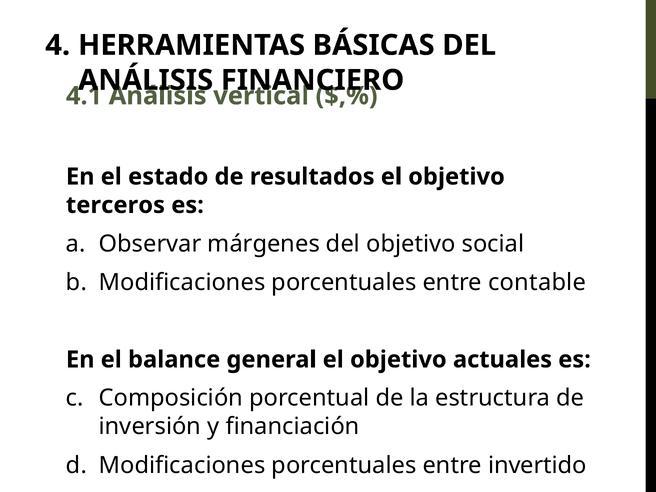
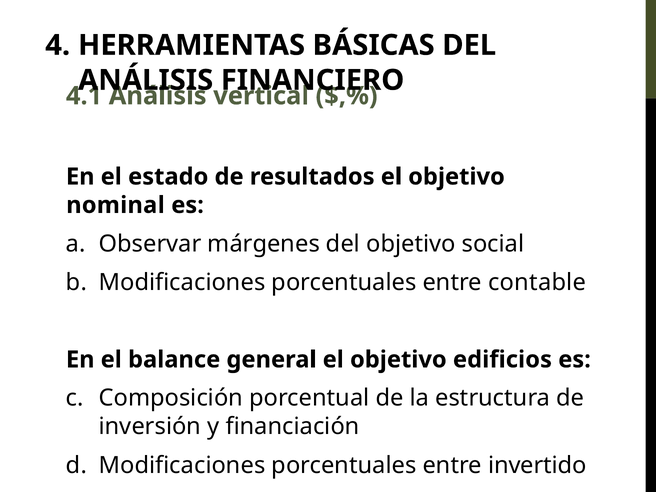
terceros: terceros -> nominal (115, 205)
actuales: actuales -> edificios (502, 360)
